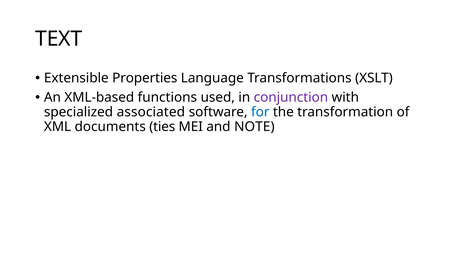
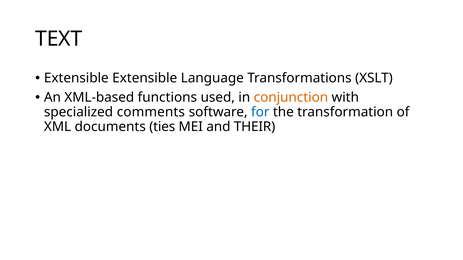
Extensible Properties: Properties -> Extensible (145, 78)
conjunction colour: purple -> orange (291, 98)
associated: associated -> comments (151, 112)
NOTE: NOTE -> THEIR (255, 127)
